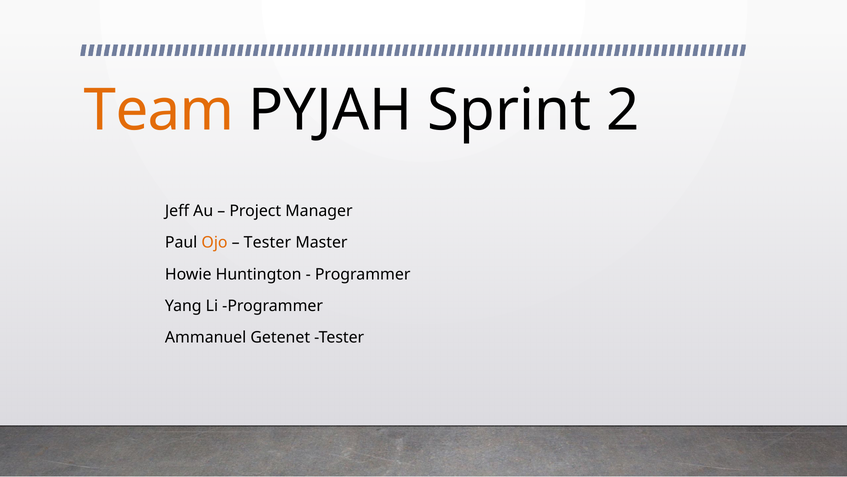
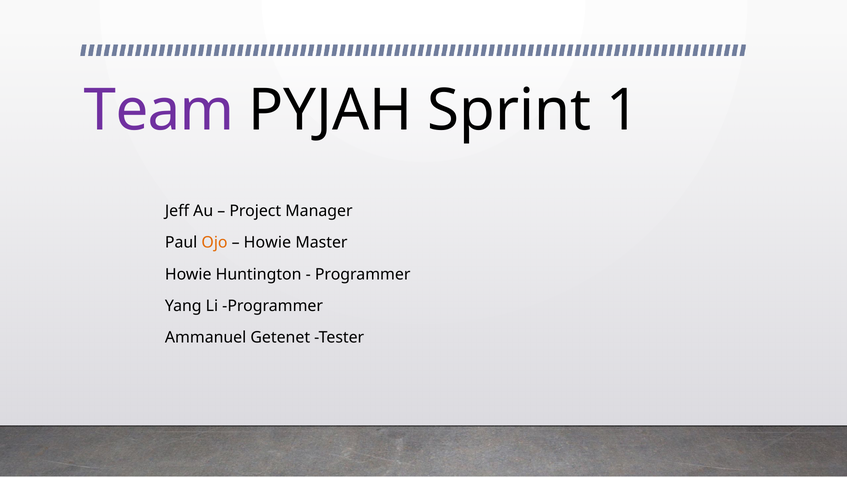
Team colour: orange -> purple (159, 110)
2: 2 -> 1 (623, 110)
Tester: Tester -> Howie (267, 242)
